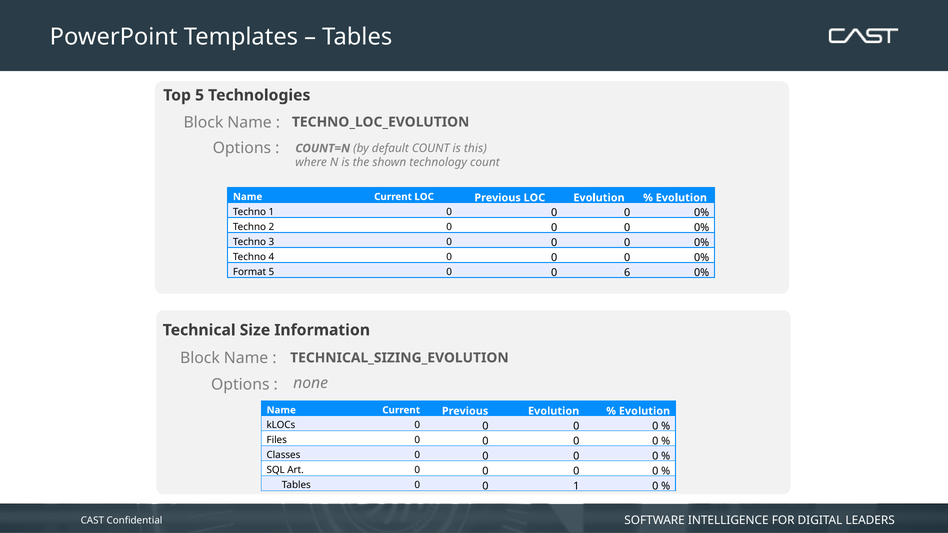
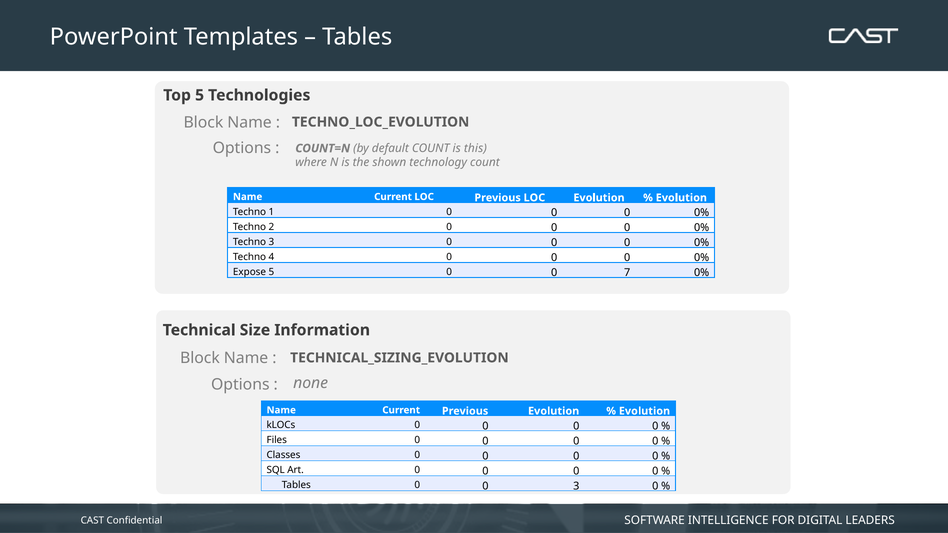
Format: Format -> Expose (249, 272)
6: 6 -> 7 (627, 273)
0 1: 1 -> 3 (576, 486)
